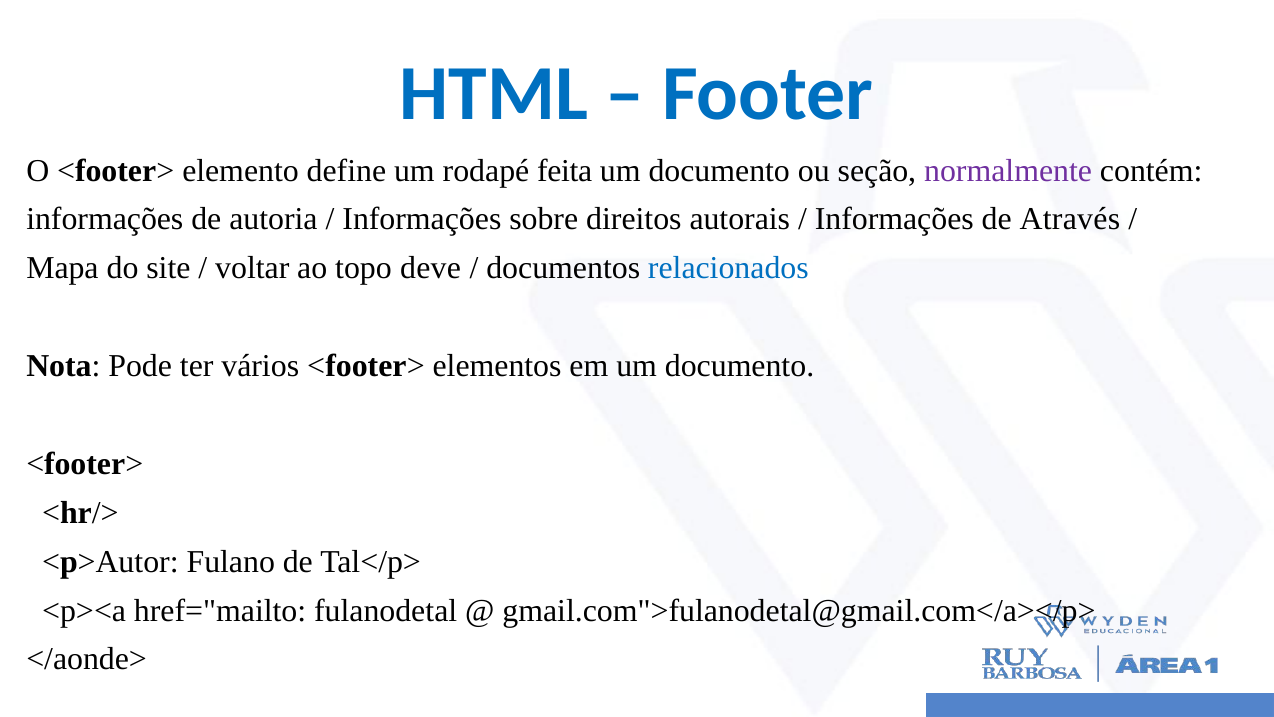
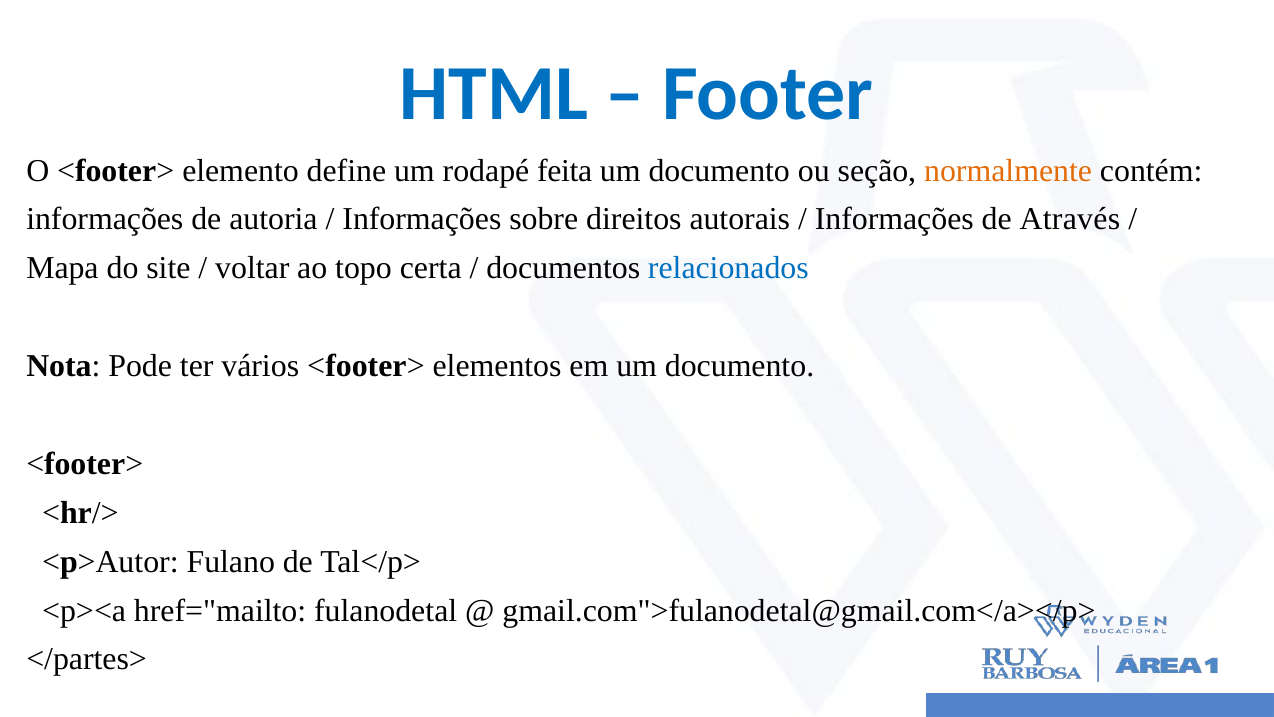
normalmente colour: purple -> orange (1008, 171)
deve: deve -> certa (431, 268)
</aonde>: </aonde> -> </partes> (87, 659)
